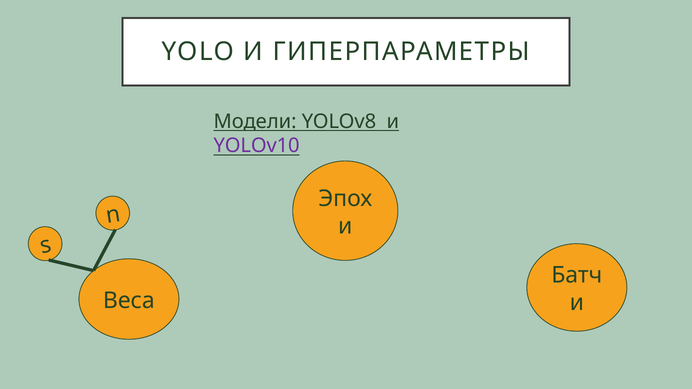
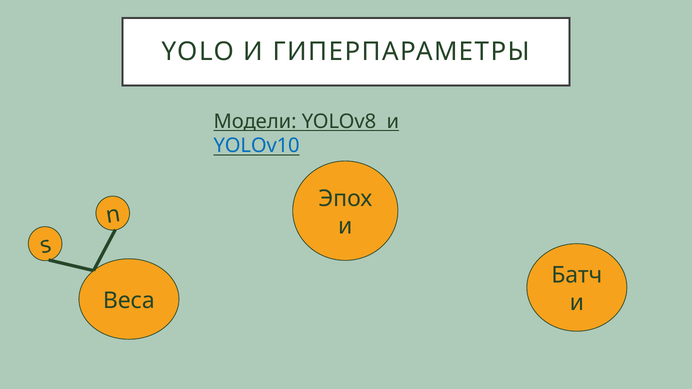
YOLOv10 colour: purple -> blue (257, 146)
